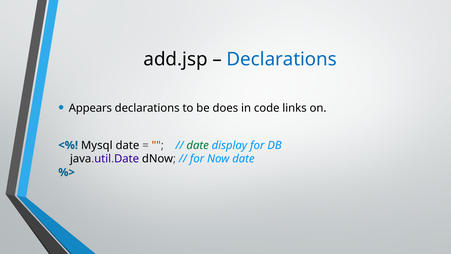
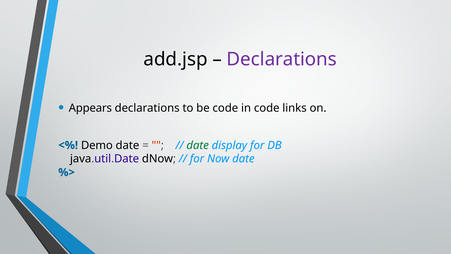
Declarations colour: blue -> purple (282, 59)
be does: does -> code (225, 108)
Mysql: Mysql -> Demo (97, 145)
